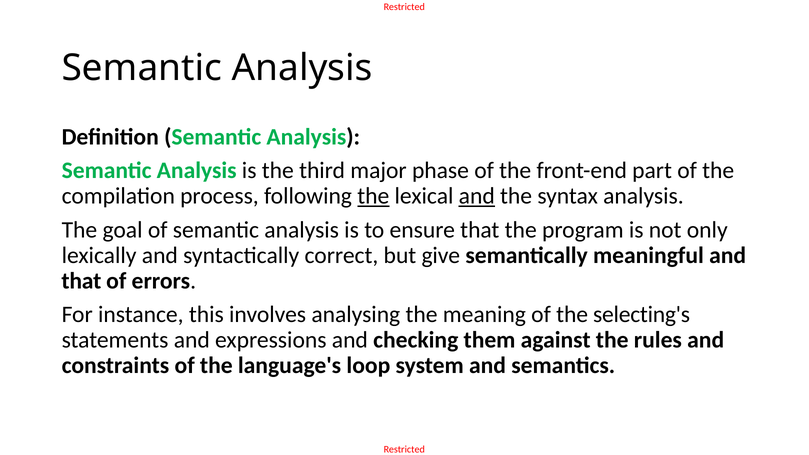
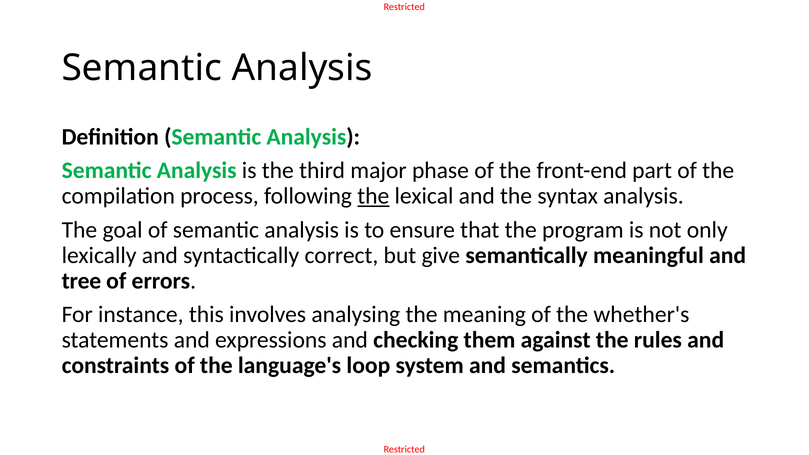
and underline: present -> none (477, 196)
that: that -> tree (81, 281)
selecting's: selecting's -> whether's (641, 315)
